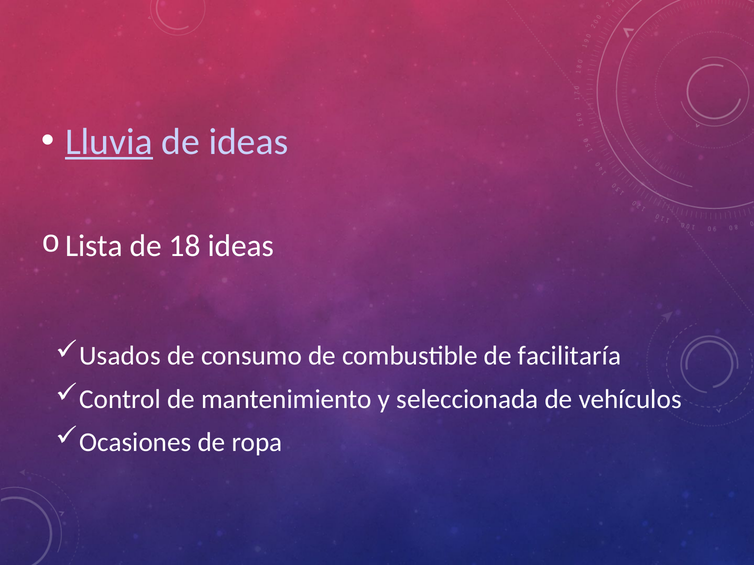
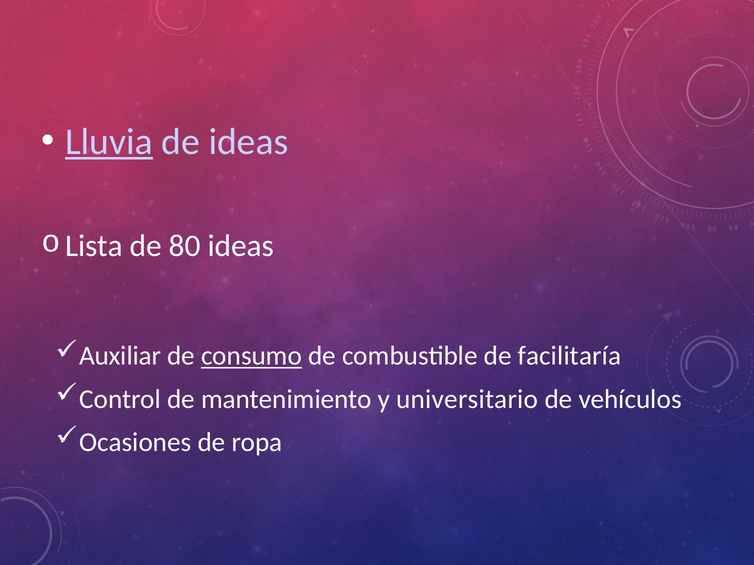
18: 18 -> 80 (185, 246)
Usados: Usados -> Auxiliar (120, 356)
consumo underline: none -> present (252, 356)
seleccionada: seleccionada -> universitario (467, 399)
